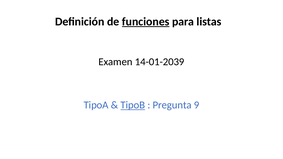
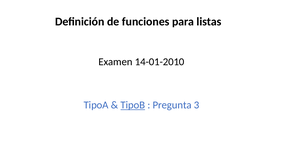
funciones underline: present -> none (146, 22)
14-01-2039: 14-01-2039 -> 14-01-2010 (160, 62)
9: 9 -> 3 (197, 105)
